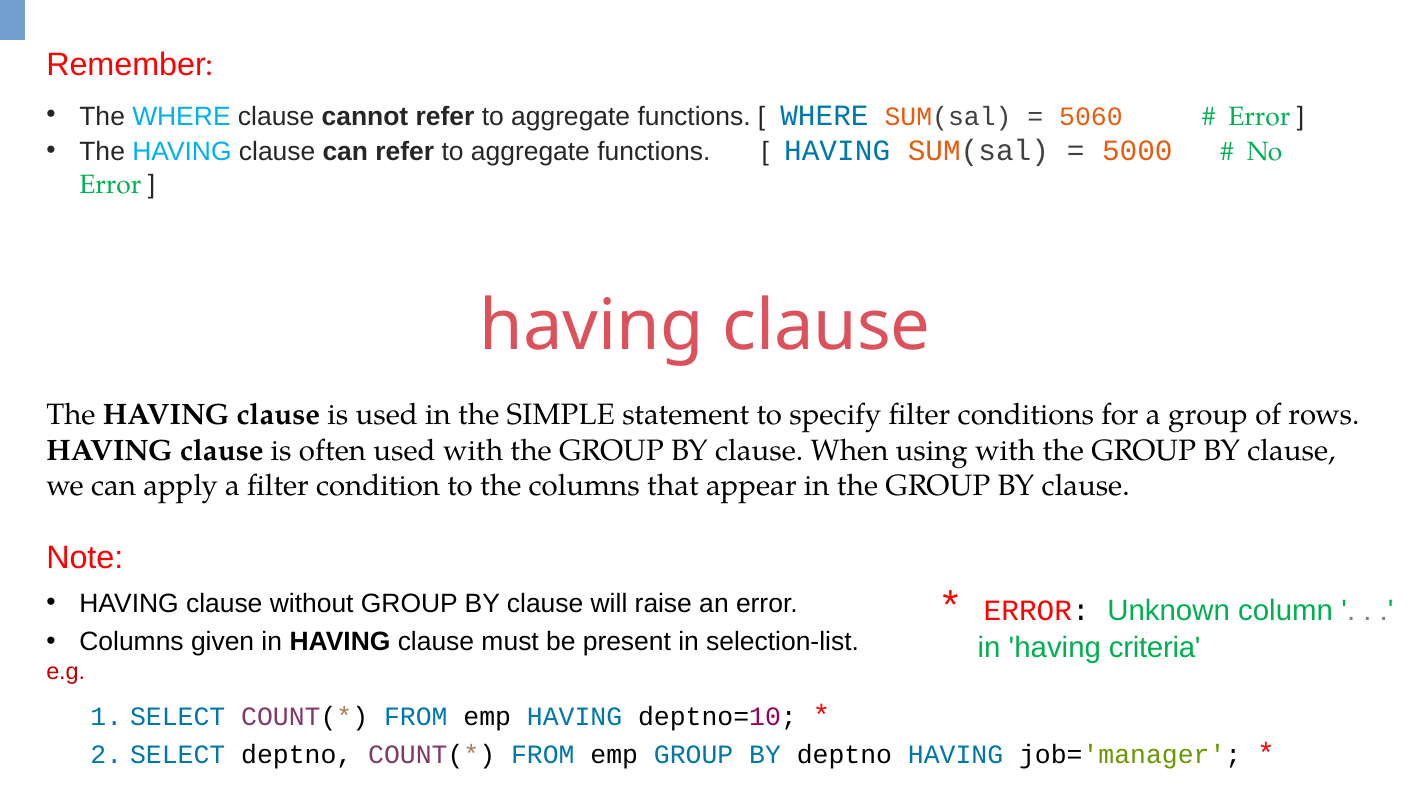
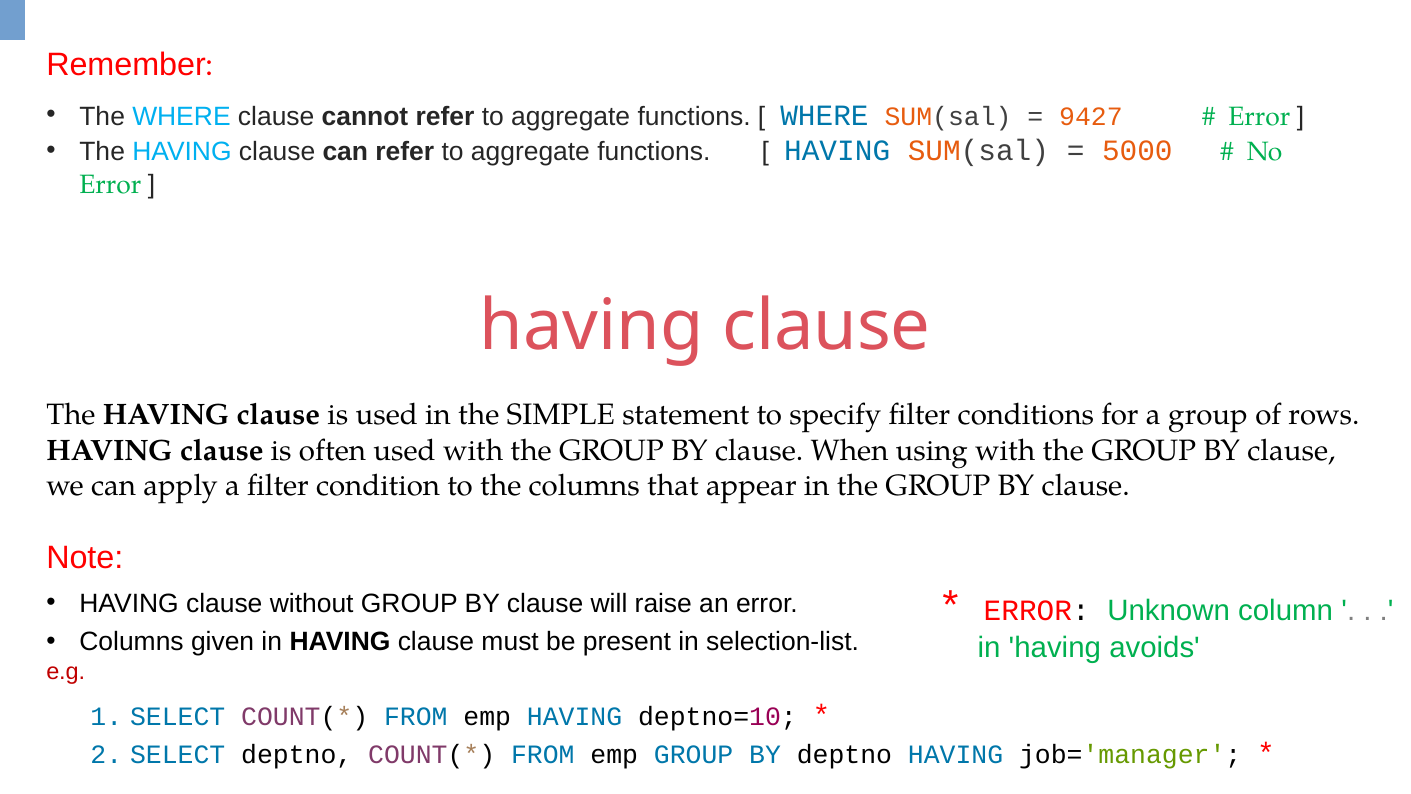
5060: 5060 -> 9427 (1091, 117)
criteria: criteria -> avoids (1155, 648)
